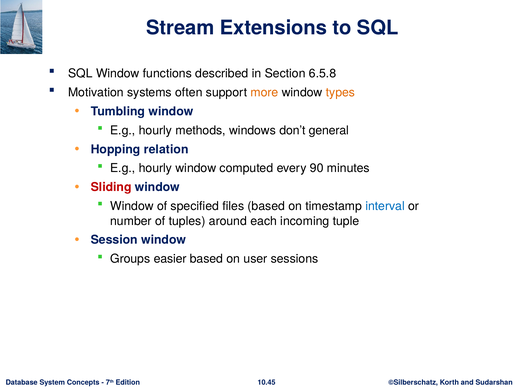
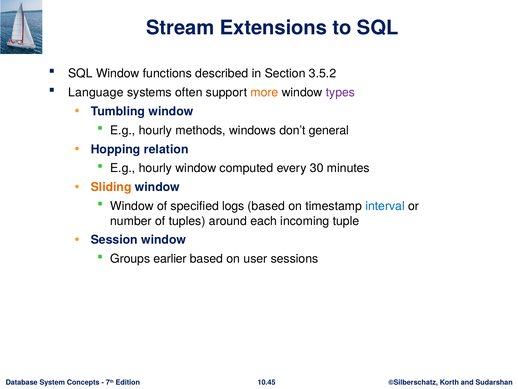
6.5.8: 6.5.8 -> 3.5.2 (323, 73)
Motivation: Motivation -> Language (96, 92)
types colour: orange -> purple (340, 92)
90: 90 -> 30 (317, 168)
Sliding colour: red -> orange (111, 187)
files: files -> logs (233, 206)
easier: easier -> earlier (170, 259)
